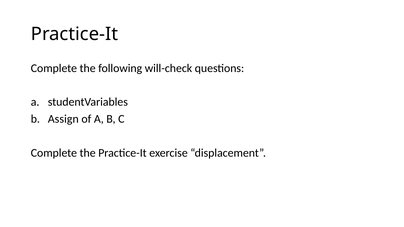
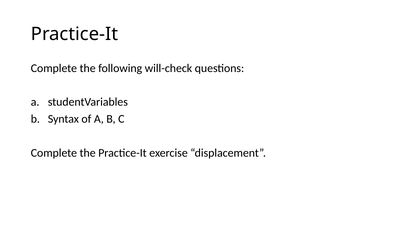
Assign: Assign -> Syntax (63, 119)
